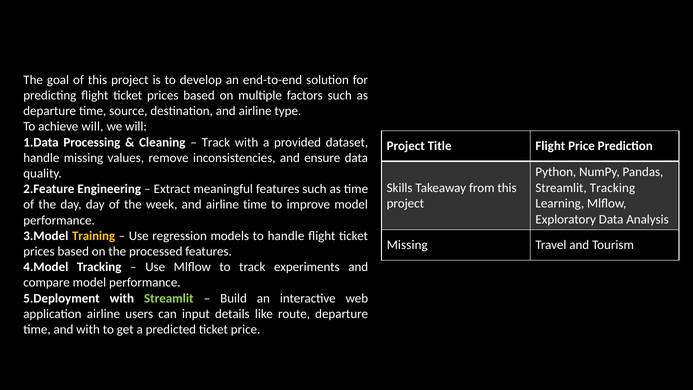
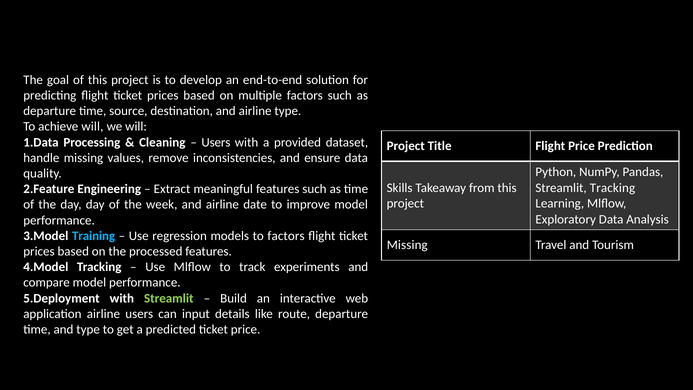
Track: Track -> Users (216, 142)
airline time: time -> date (255, 205)
Training colour: yellow -> light blue (94, 236)
to handle: handle -> factors (286, 236)
and with: with -> type (88, 329)
